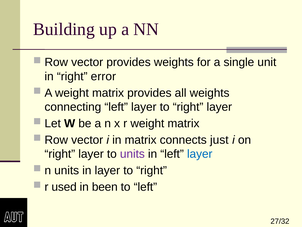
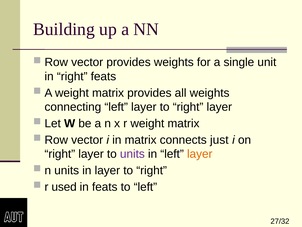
right error: error -> feats (103, 76)
layer colour: blue -> orange (200, 154)
in been: been -> feats (105, 187)
